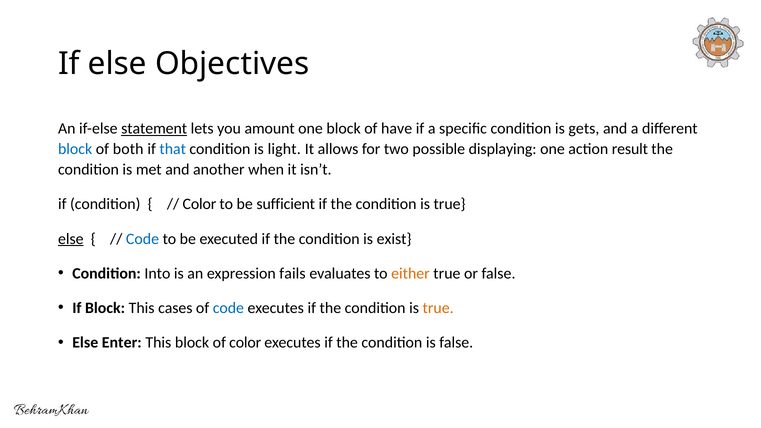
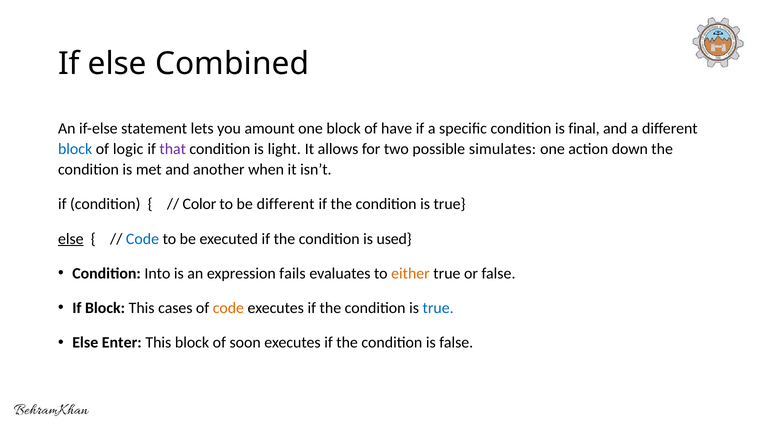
Objectives: Objectives -> Combined (232, 64)
statement underline: present -> none (154, 129)
gets: gets -> final (584, 129)
both: both -> logic (128, 149)
that colour: blue -> purple (173, 149)
displaying: displaying -> simulates (503, 149)
result: result -> down (630, 149)
be sufficient: sufficient -> different (286, 204)
exist: exist -> used (394, 239)
code colour: blue -> orange (228, 308)
true colour: orange -> blue (438, 308)
of color: color -> soon (245, 343)
